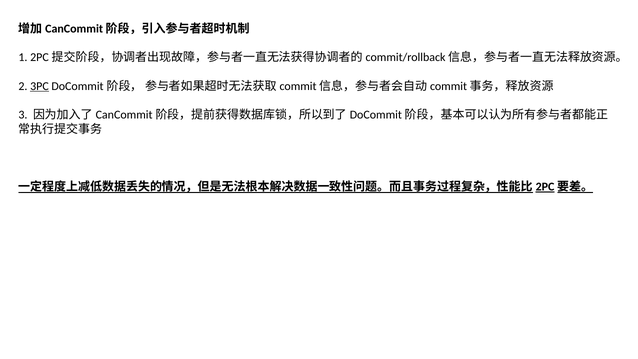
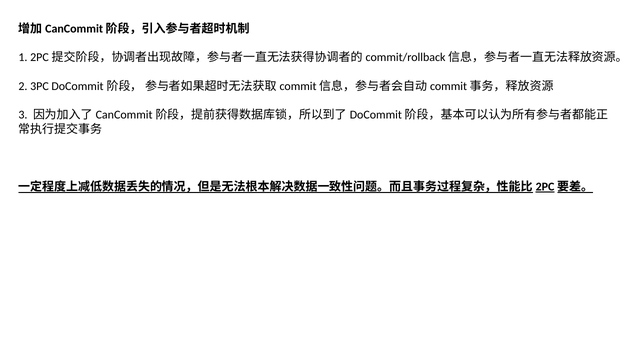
3PC underline: present -> none (39, 86)
